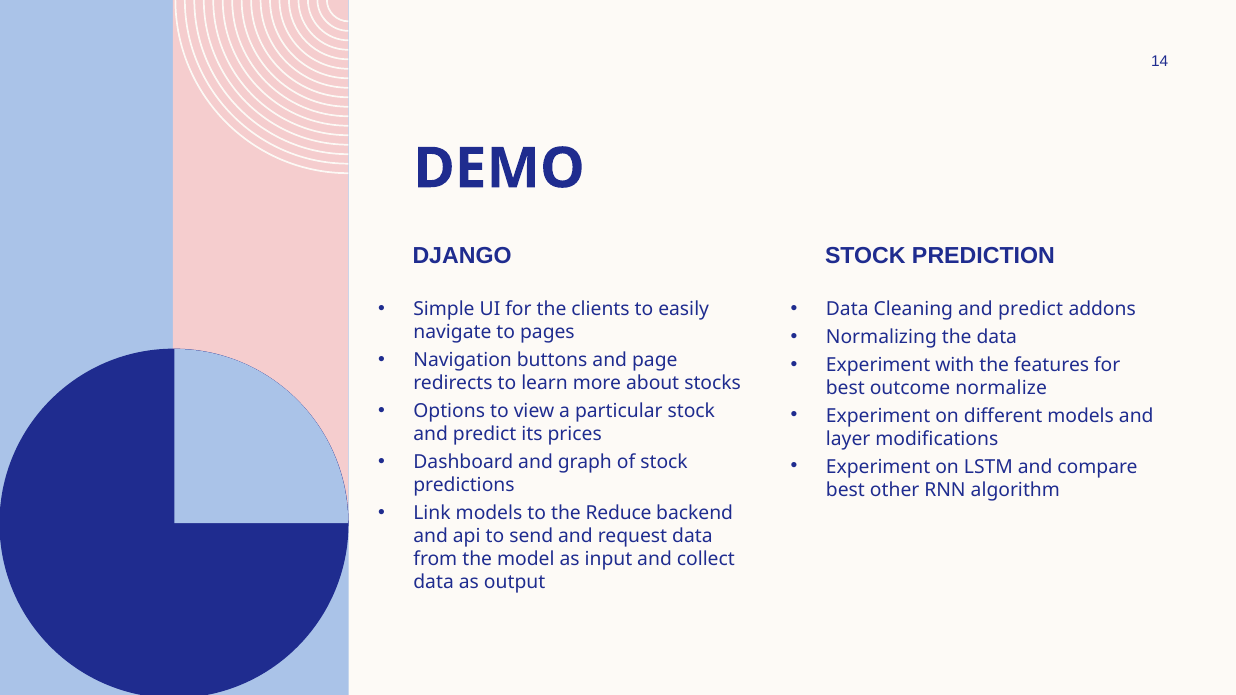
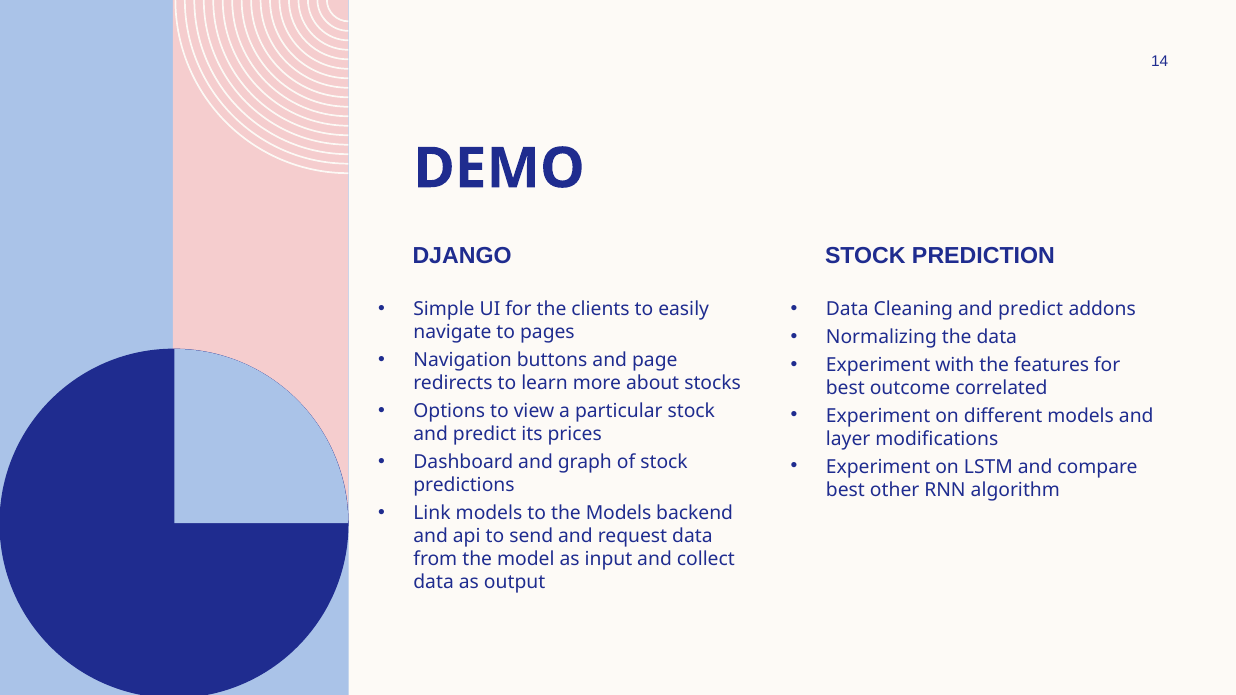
normalize: normalize -> correlated (1001, 388)
the Reduce: Reduce -> Models (619, 513)
